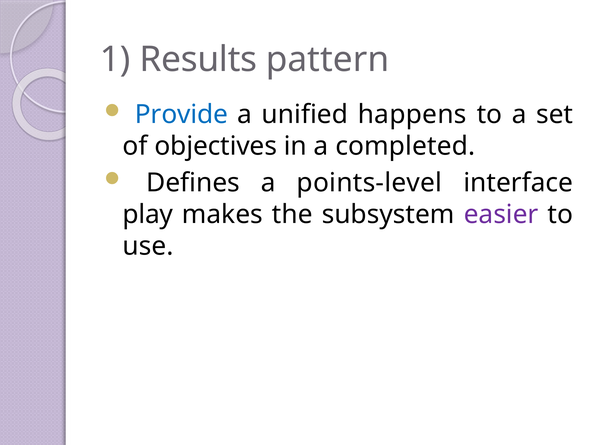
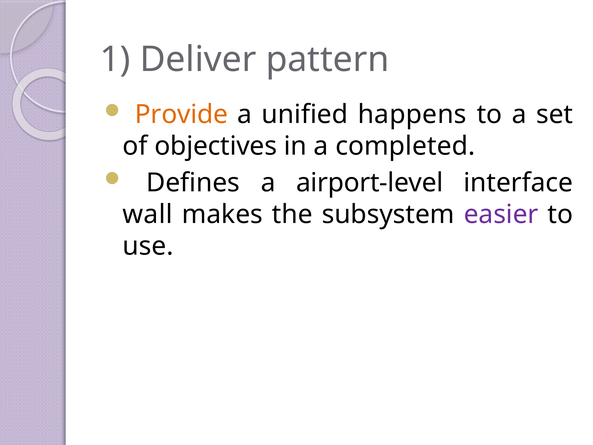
Results: Results -> Deliver (198, 59)
Provide colour: blue -> orange (181, 114)
points-level: points-level -> airport-level (370, 183)
play: play -> wall (148, 214)
